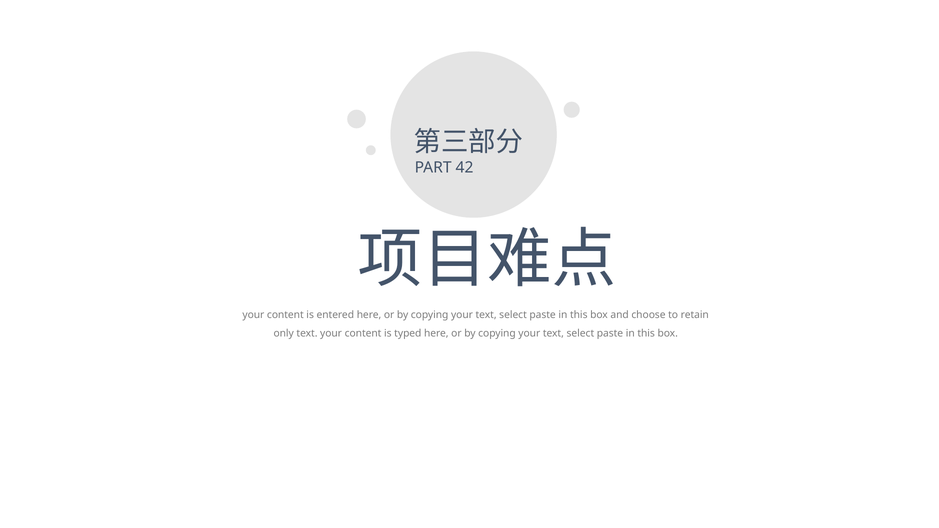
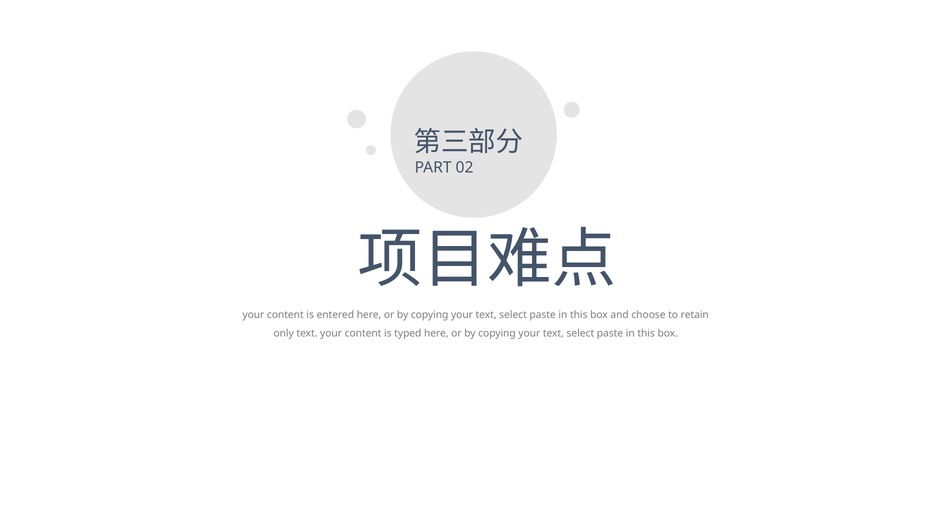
42: 42 -> 02 (465, 168)
